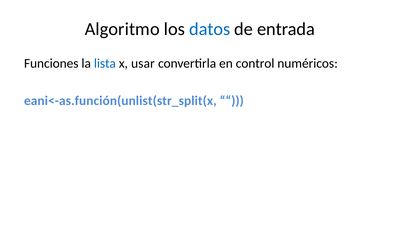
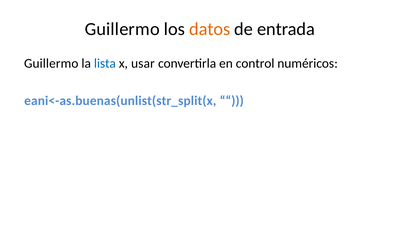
Algoritmo: Algoritmo -> Guillermo (122, 29)
datos colour: blue -> orange (210, 29)
Funciones: Funciones -> Guillermo (51, 63)
eani<-as.función(unlist(str_split(x: eani<-as.función(unlist(str_split(x -> eani<-as.buenas(unlist(str_split(x (120, 101)
